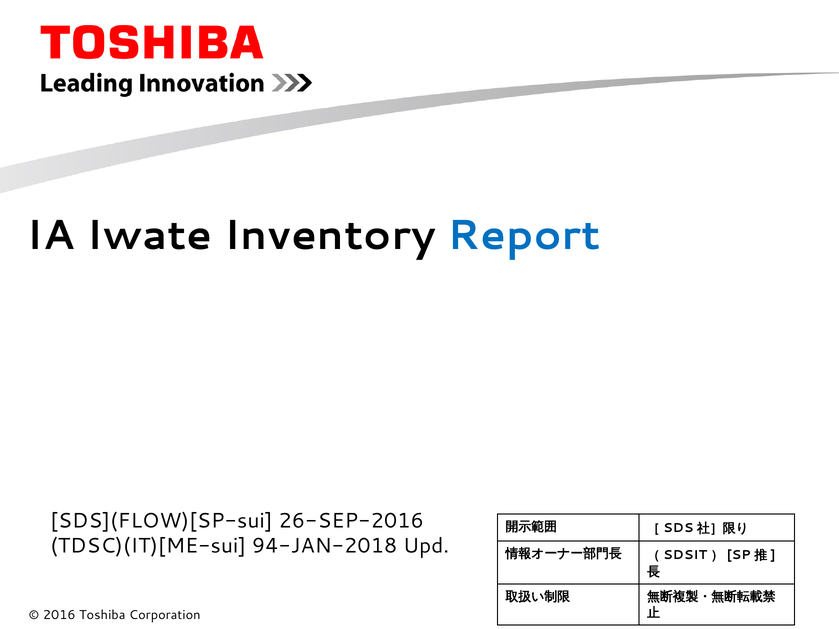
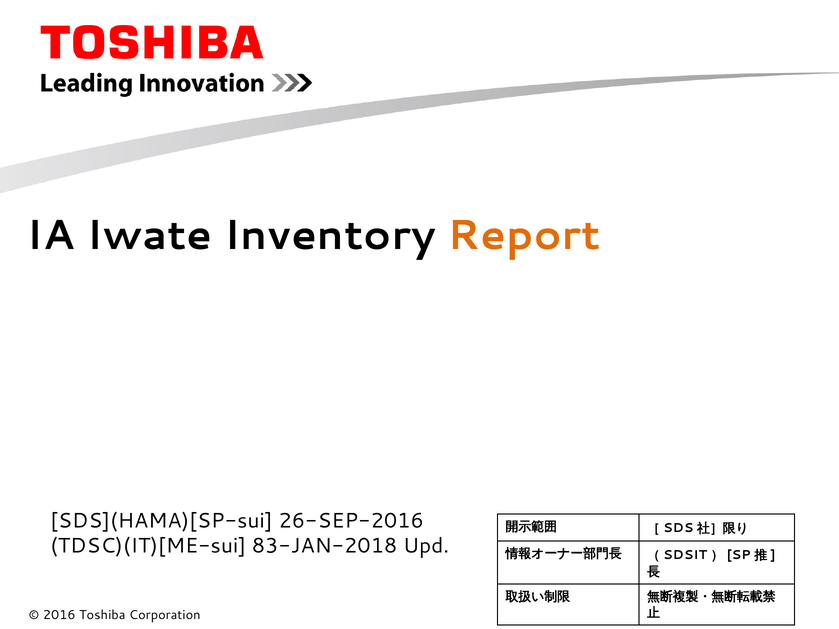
Report colour: blue -> orange (524, 236)
SDS](FLOW)[SP-sui: SDS](FLOW)[SP-sui -> SDS](HAMA)[SP-sui (161, 521)
94-JAN-2018: 94-JAN-2018 -> 83-JAN-2018 (325, 546)
